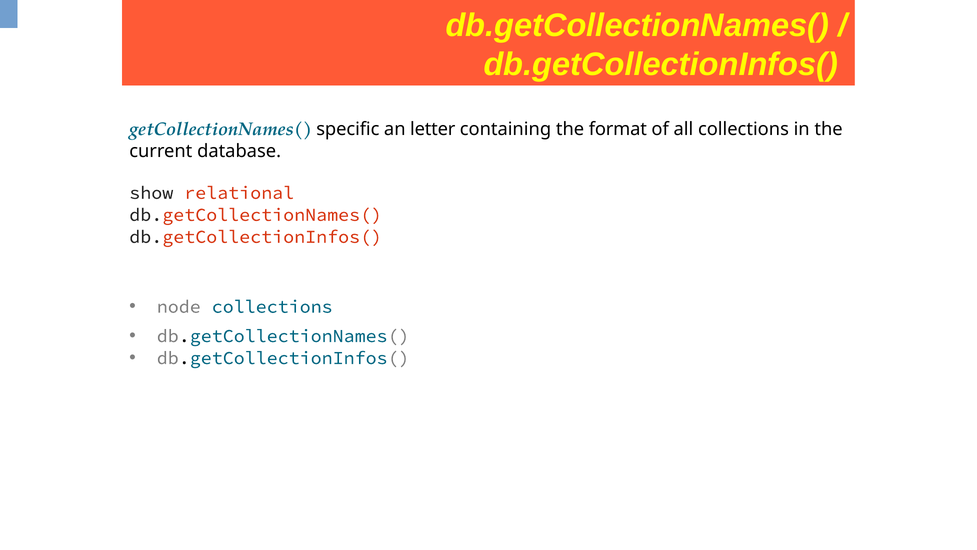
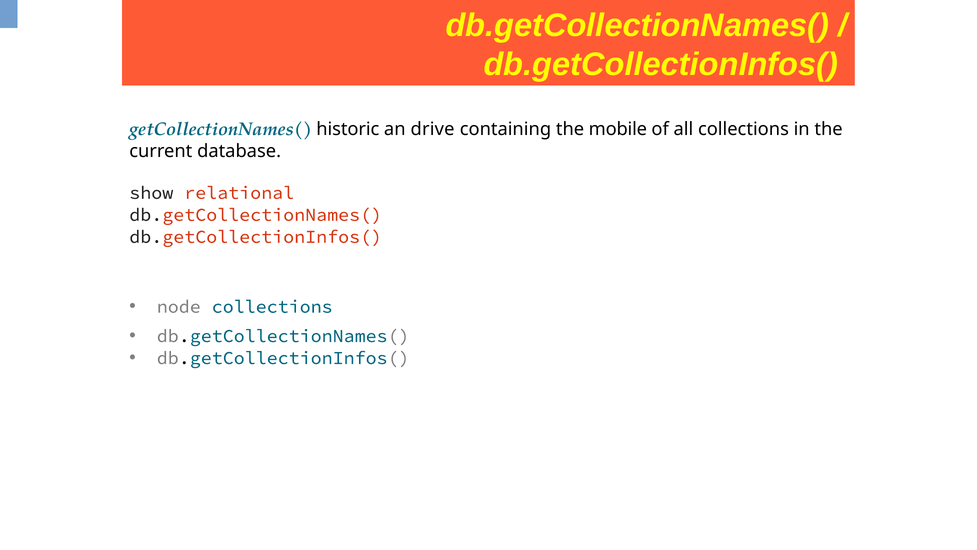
specific: specific -> historic (348, 129)
letter: letter -> drive (433, 129)
format: format -> mobile (618, 129)
